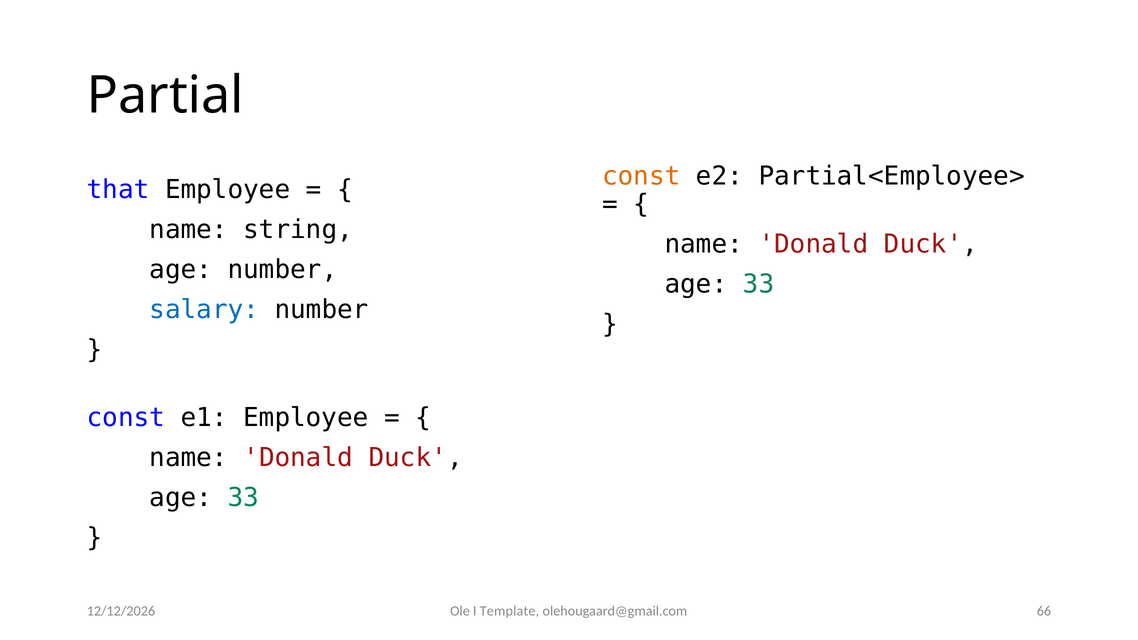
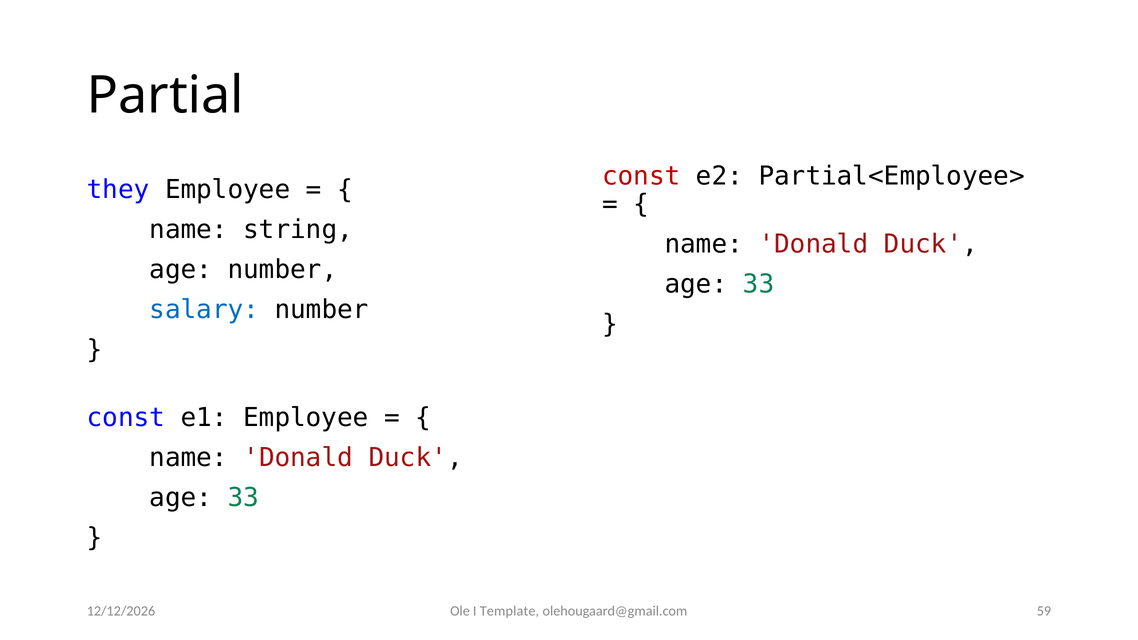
const colour: orange -> red (641, 176)
that: that -> they (118, 190)
66: 66 -> 59 (1044, 611)
